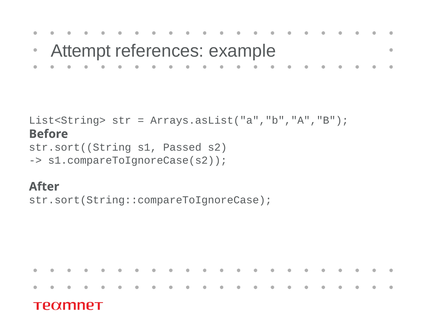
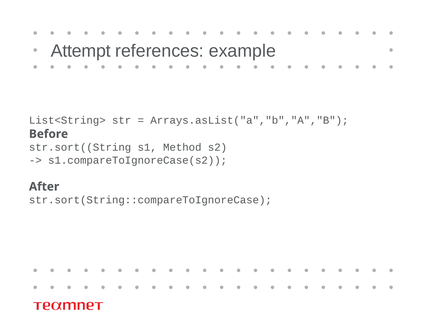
Passed: Passed -> Method (182, 147)
